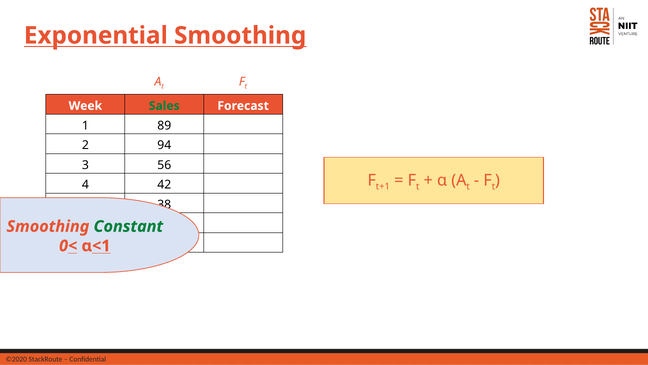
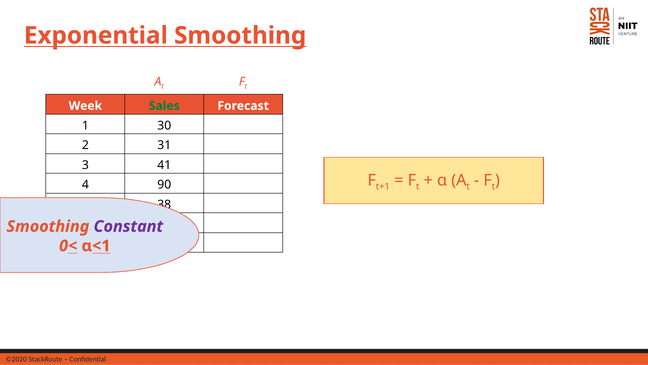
89: 89 -> 30 (164, 125)
94: 94 -> 31 (164, 145)
56: 56 -> 41 (164, 165)
42: 42 -> 90 (164, 185)
Constant colour: green -> purple (128, 226)
